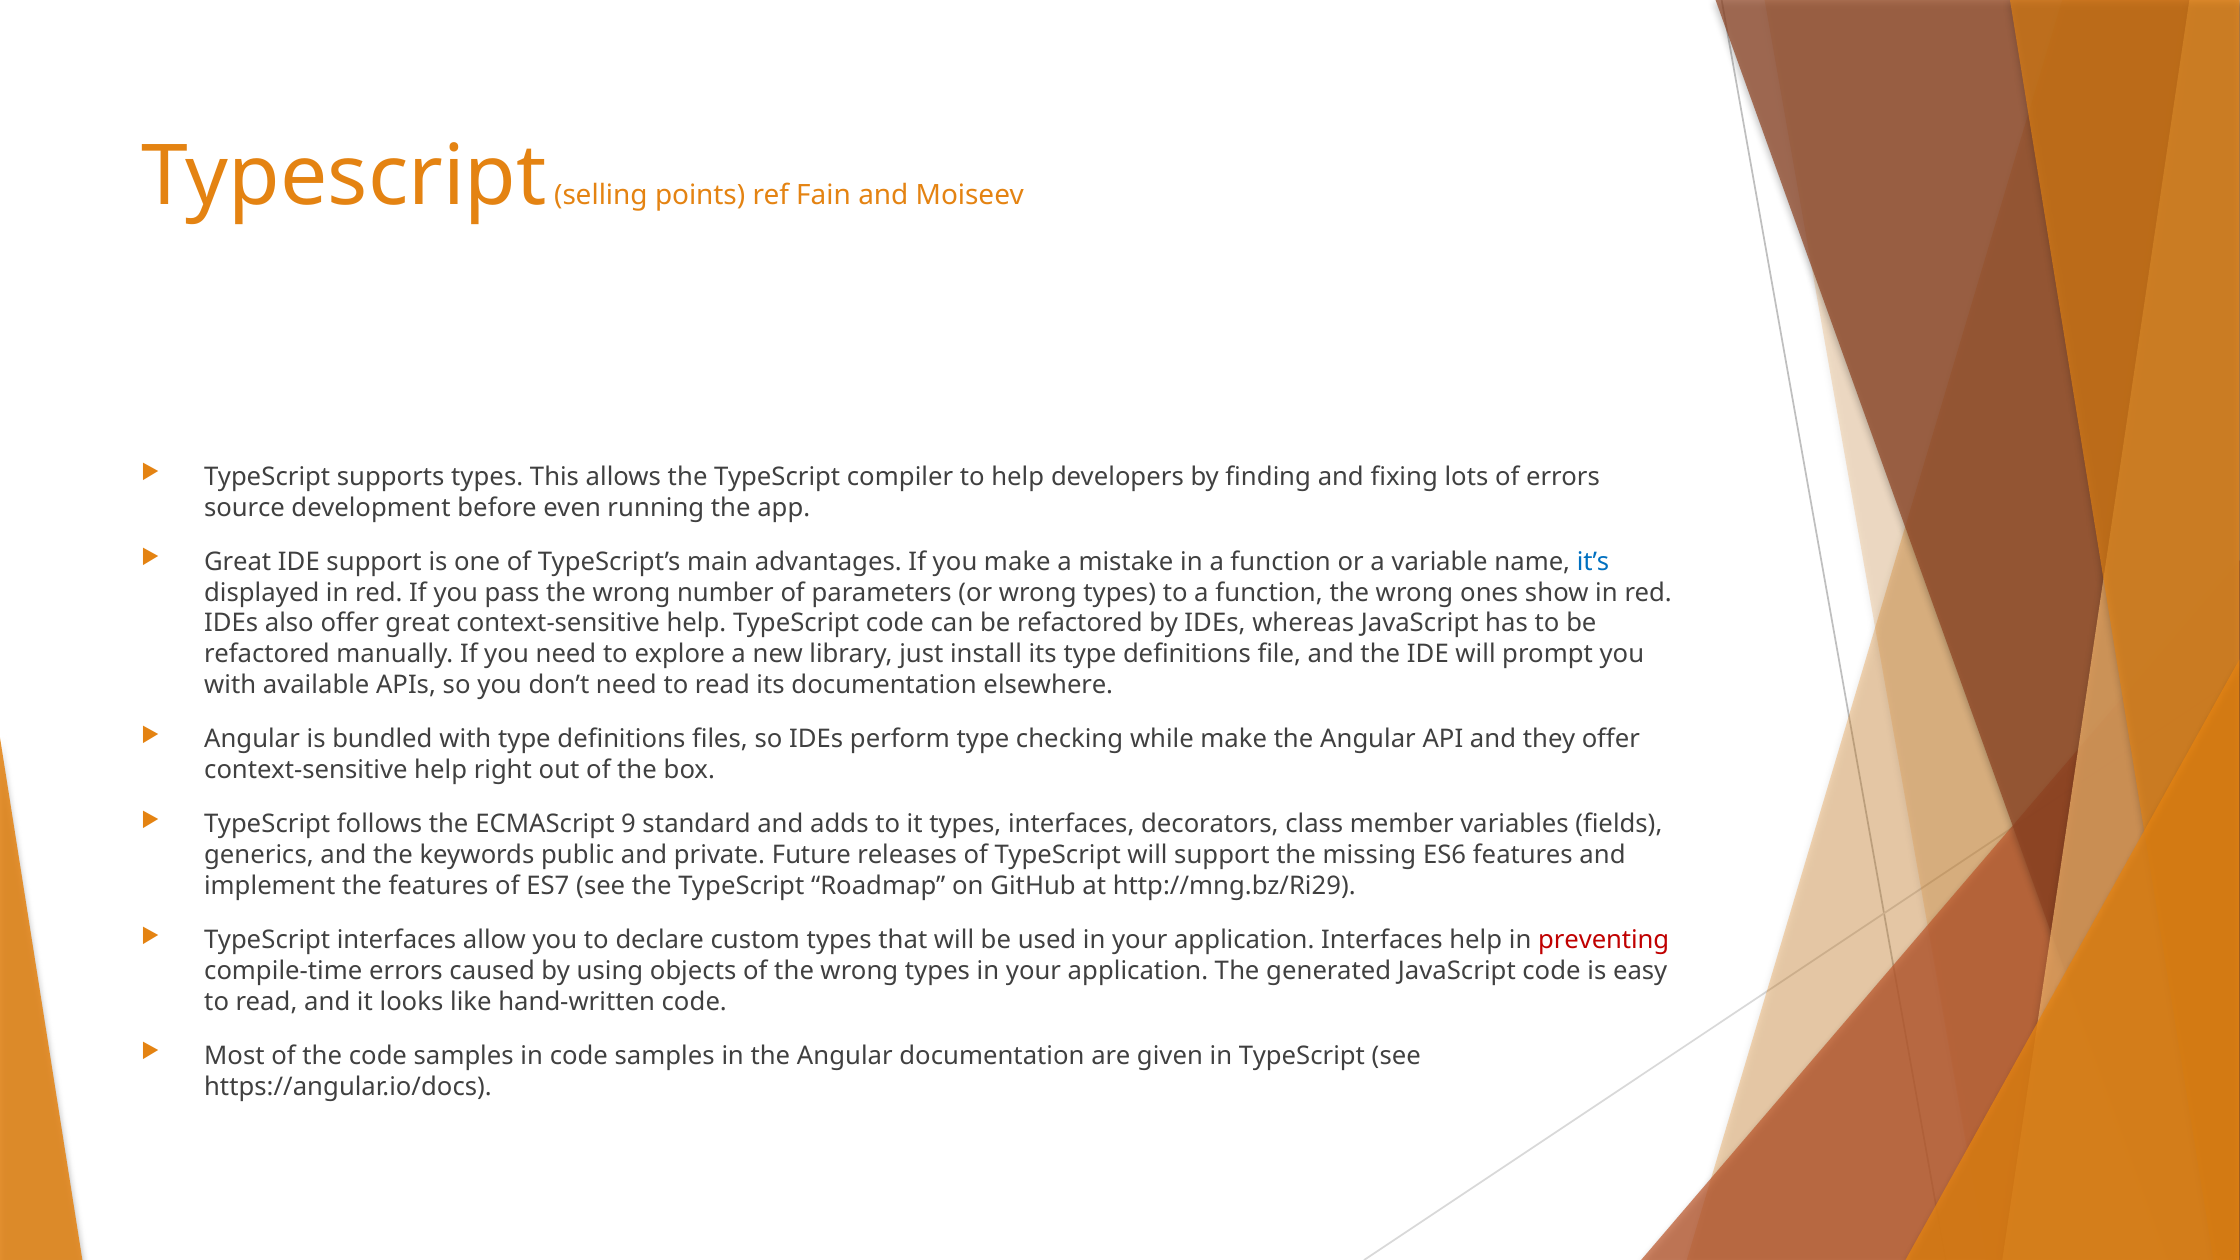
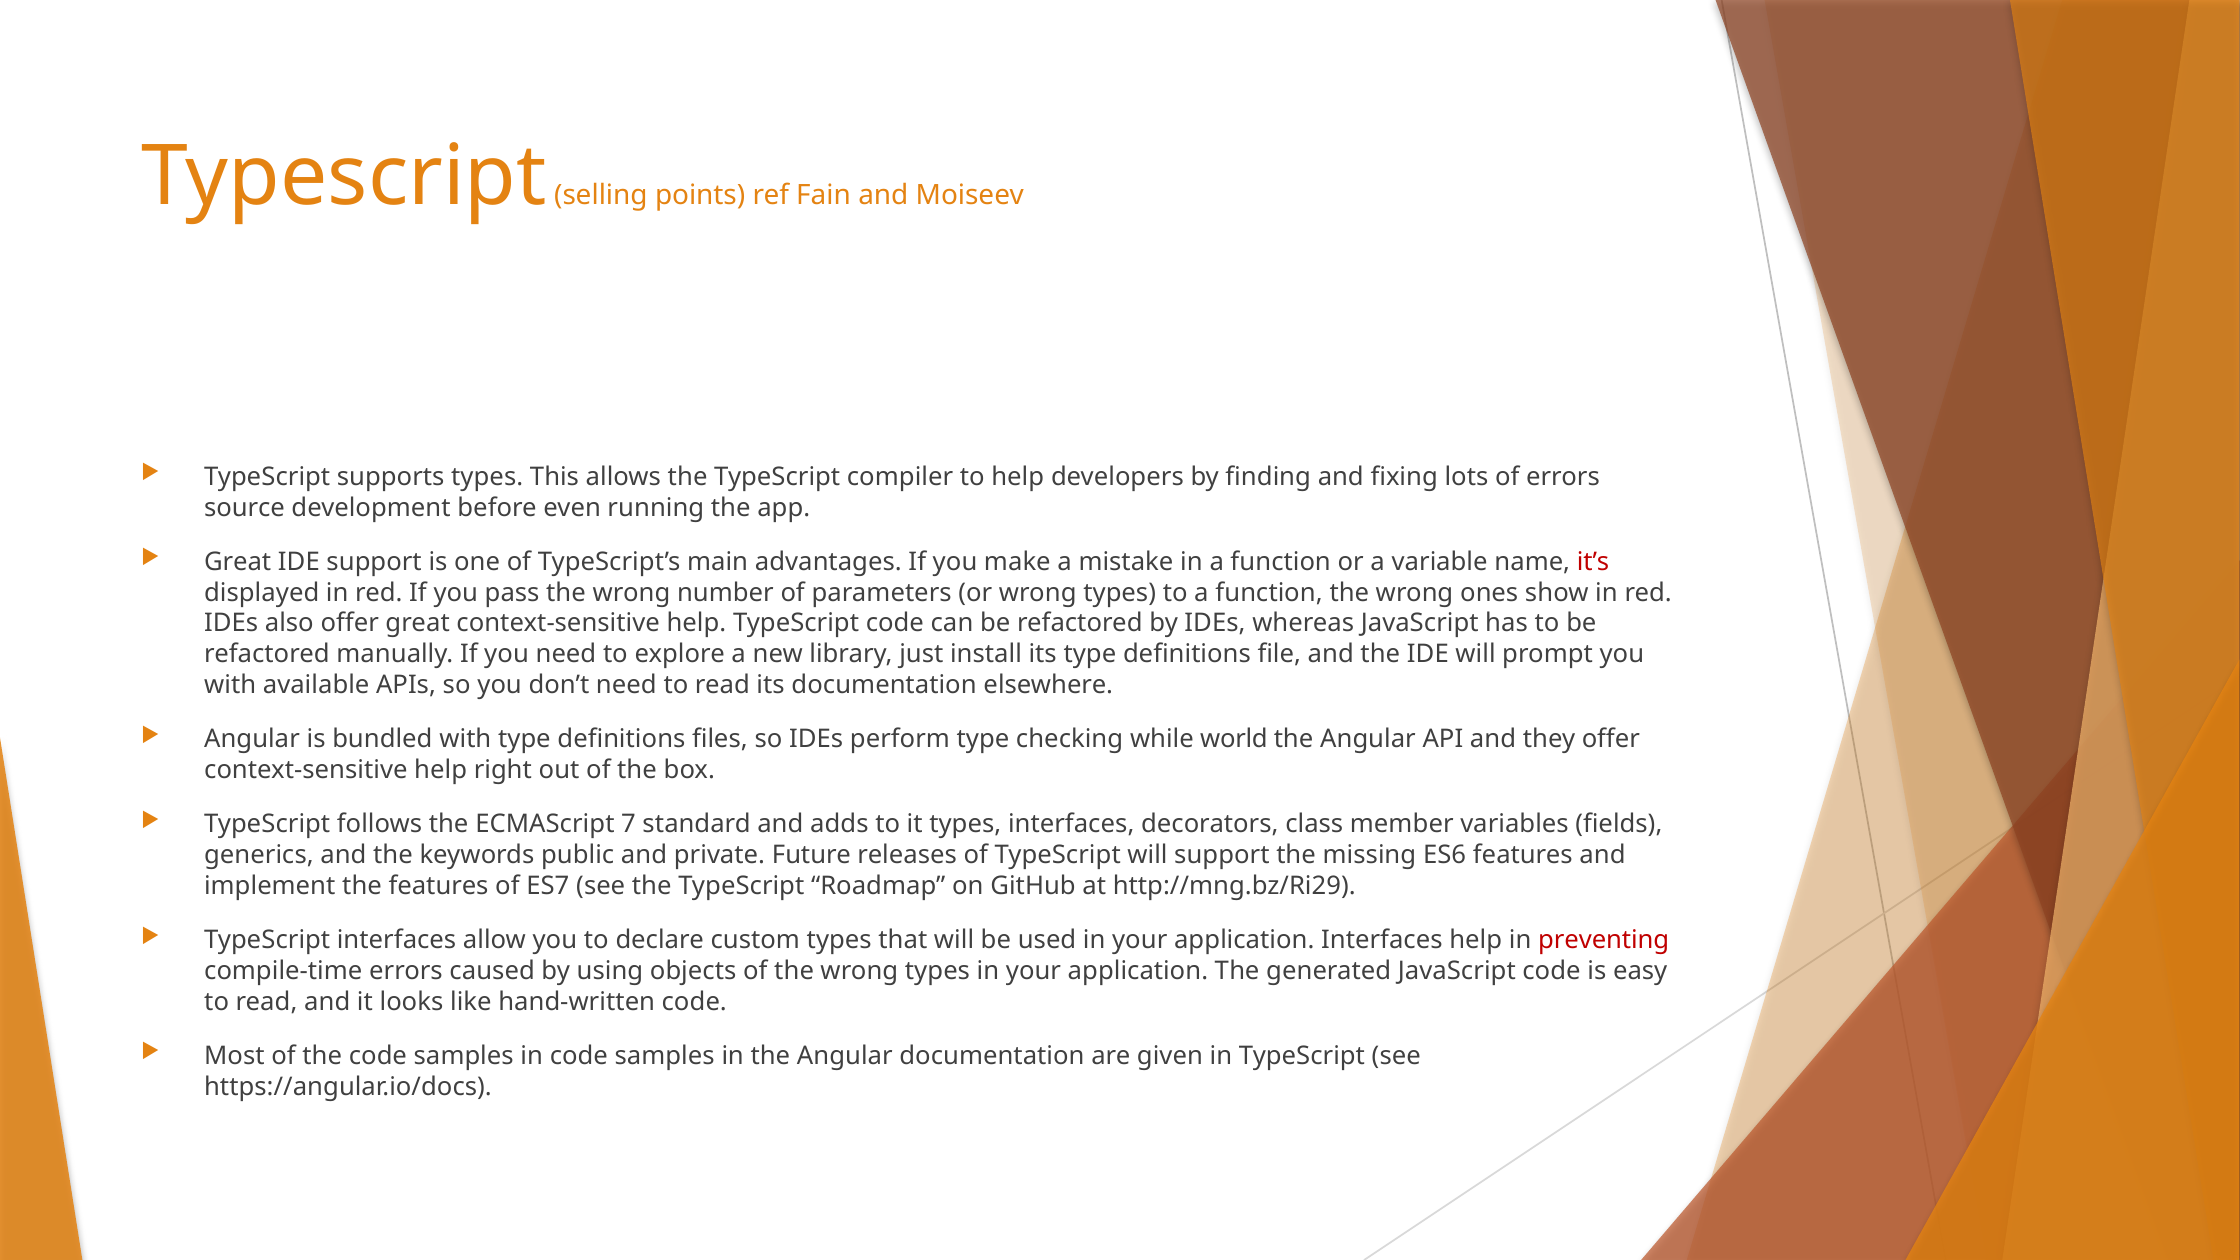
it’s colour: blue -> red (1593, 562)
while make: make -> world (1234, 739)
9: 9 -> 7 (629, 824)
